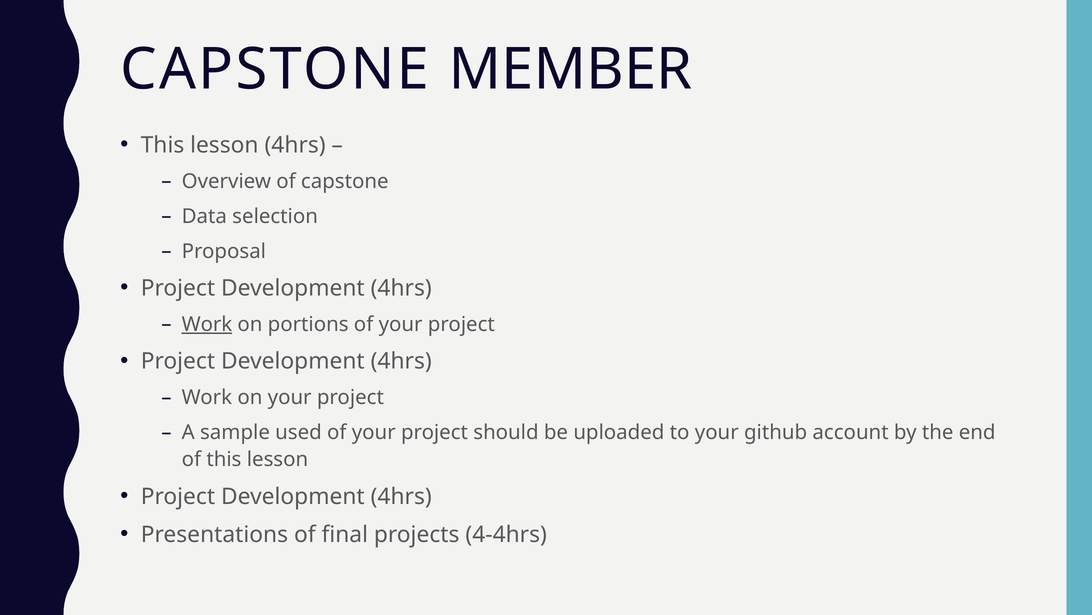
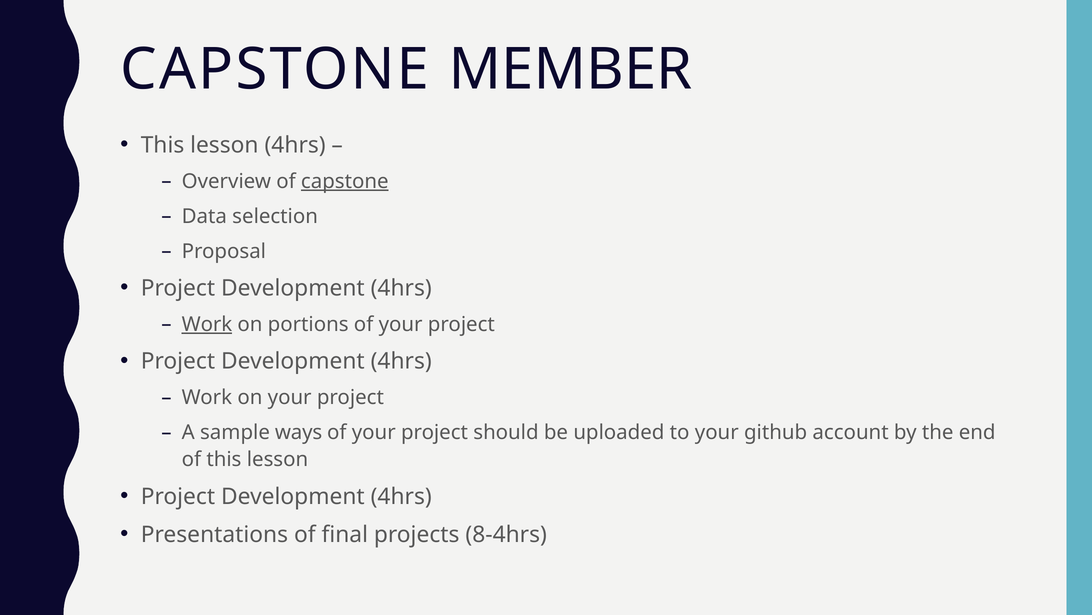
capstone underline: none -> present (345, 181)
used: used -> ways (299, 432)
4-4hrs: 4-4hrs -> 8-4hrs (506, 534)
